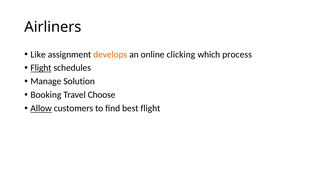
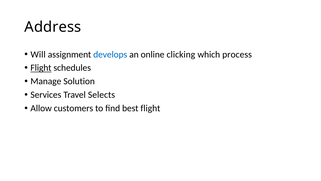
Airliners: Airliners -> Address (53, 27)
Like: Like -> Will (38, 54)
develops colour: orange -> blue (110, 54)
Booking: Booking -> Services (46, 95)
Choose: Choose -> Selects (101, 95)
Allow underline: present -> none (41, 108)
